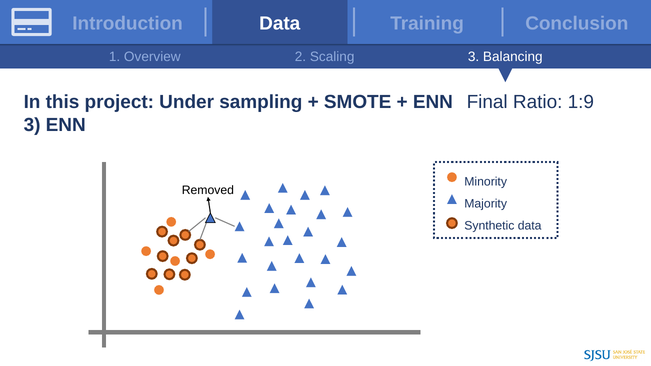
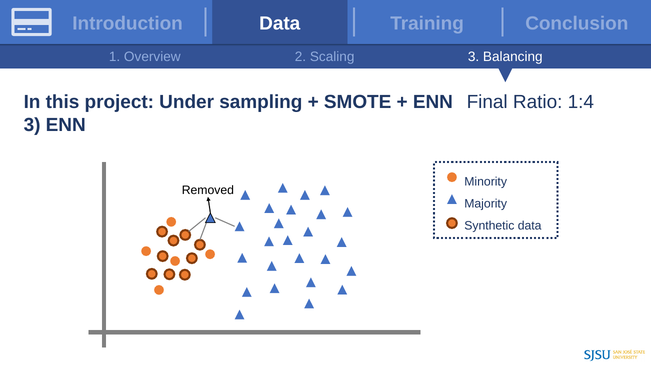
1:9: 1:9 -> 1:4 (581, 102)
